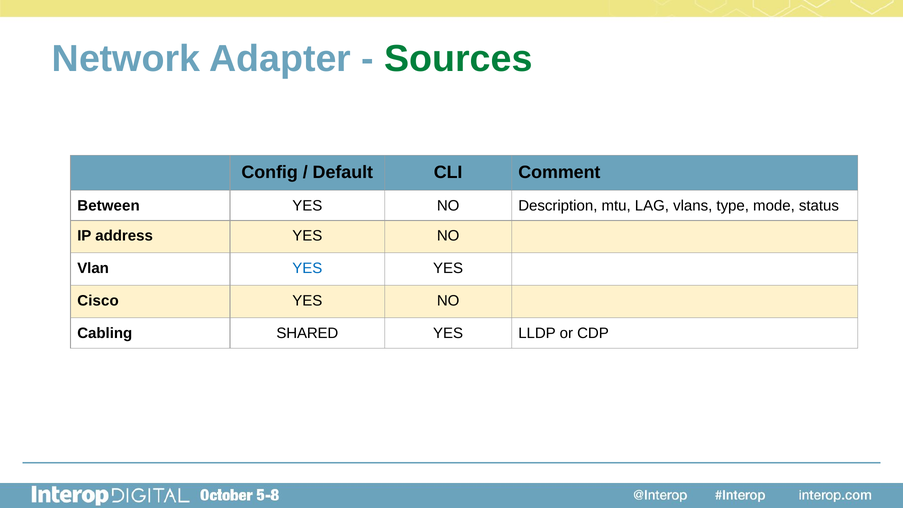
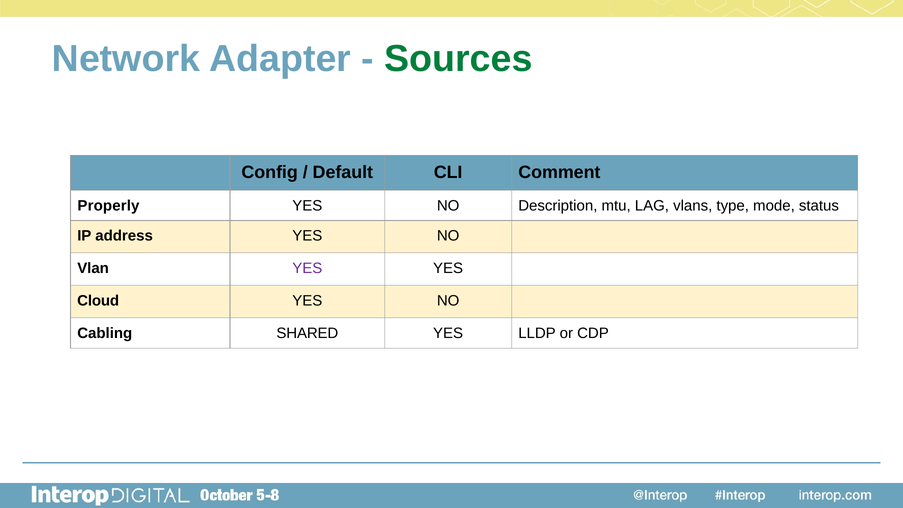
Between: Between -> Properly (108, 206)
YES colour: blue -> purple (307, 268)
Cisco: Cisco -> Cloud (98, 301)
